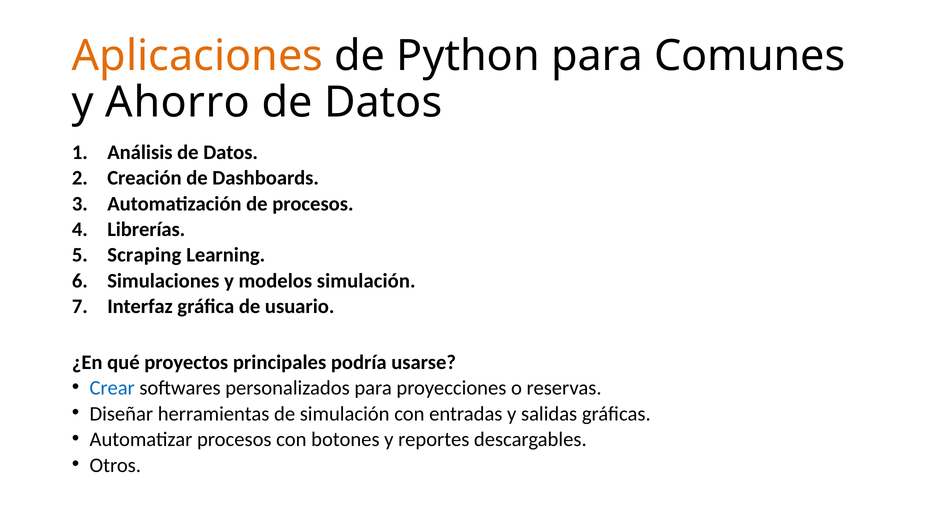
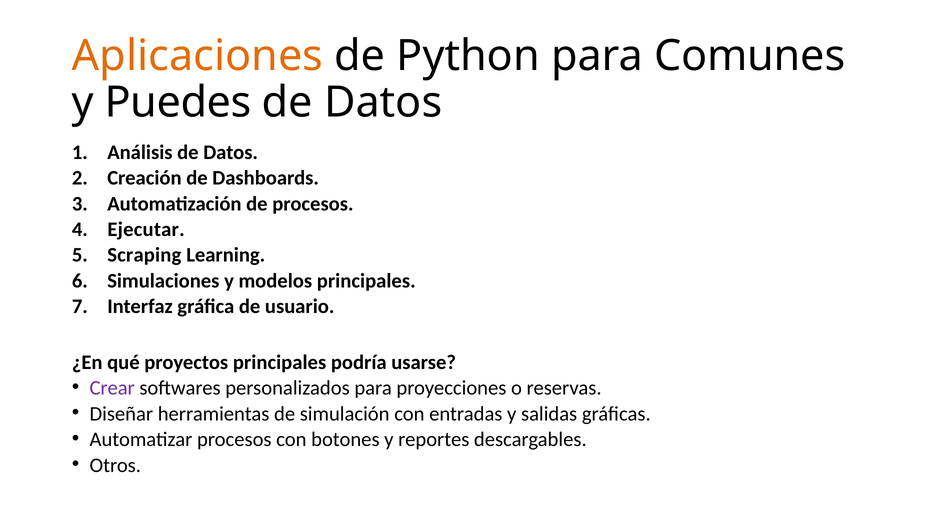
Ahorro: Ahorro -> Puedes (178, 103)
Librerías: Librerías -> Ejecutar (146, 229)
modelos simulación: simulación -> principales (366, 281)
Crear colour: blue -> purple (112, 388)
